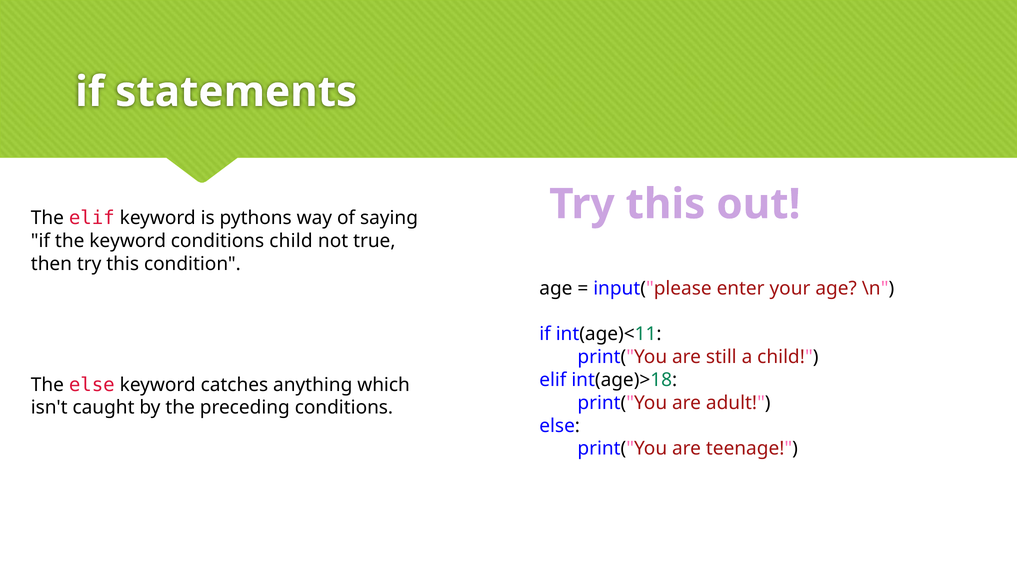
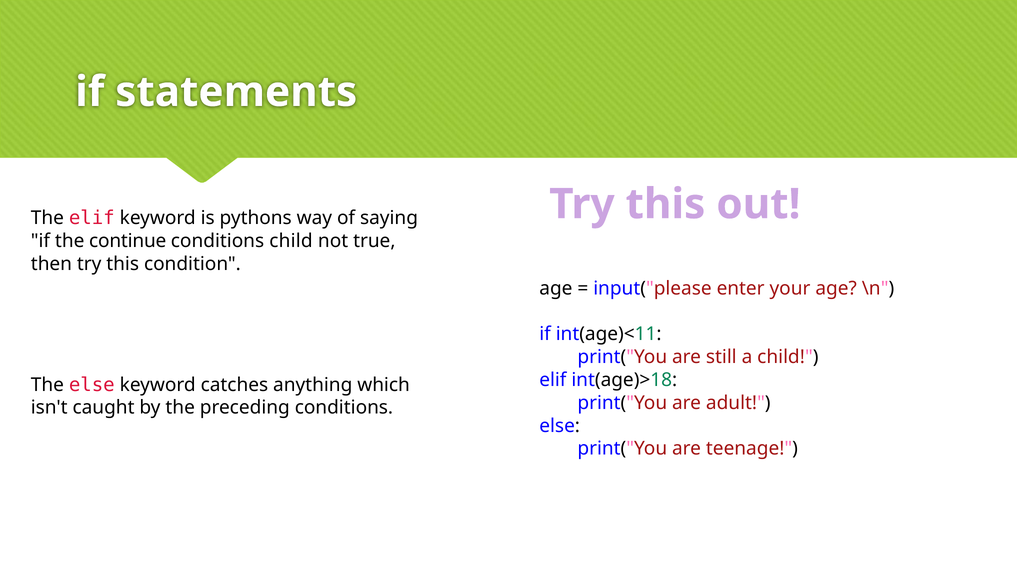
the keyword: keyword -> continue (128, 241)
